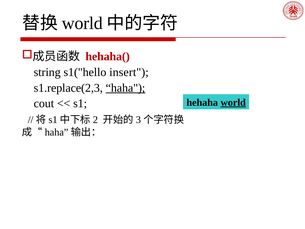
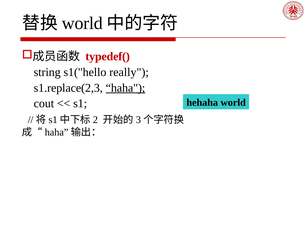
hehaha(: hehaha( -> typedef( (108, 56)
insert: insert -> really (129, 72)
world underline: present -> none (233, 102)
